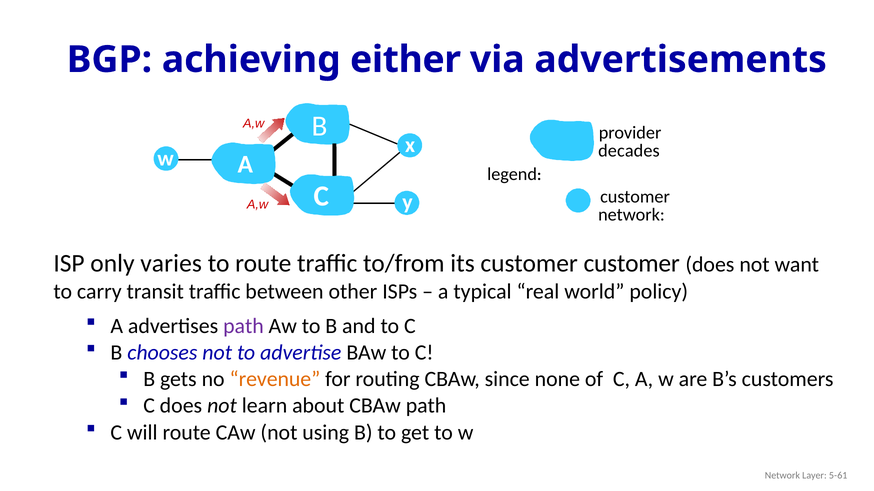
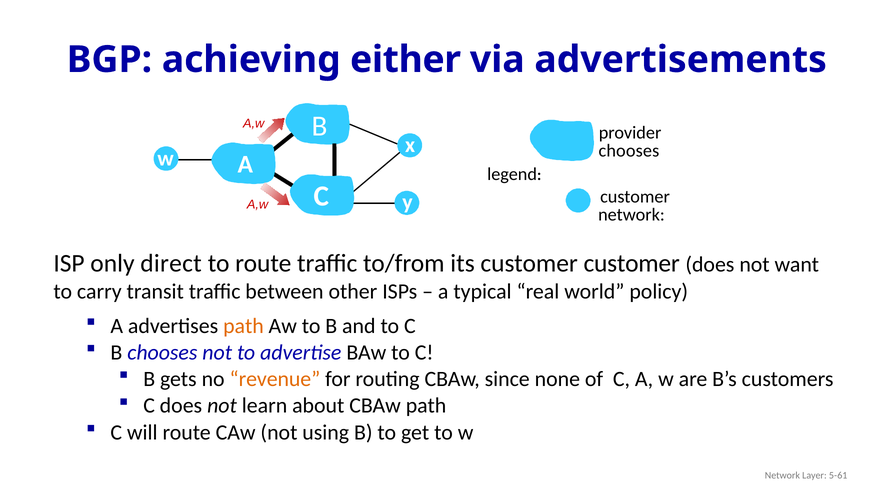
decades: decades -> chooses (629, 151)
varies: varies -> direct (171, 264)
path colour: purple -> orange (243, 326)
